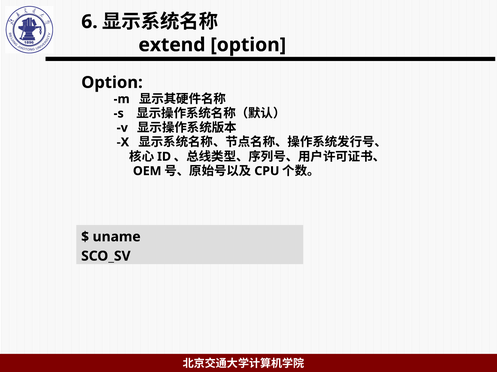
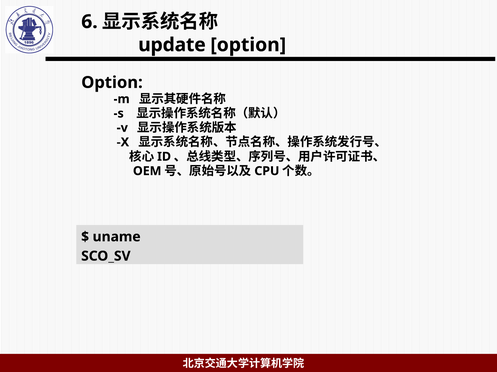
extend: extend -> update (172, 45)
